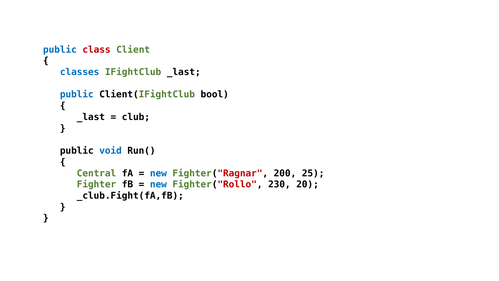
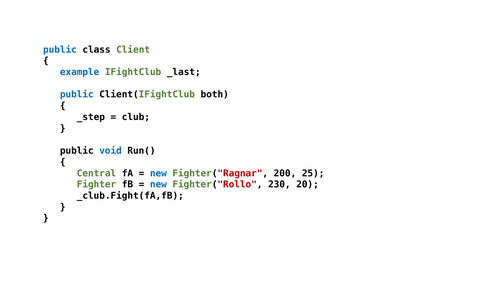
class colour: red -> black (97, 50)
classes: classes -> example (80, 72)
bool: bool -> both (215, 94)
_last: _last -> _step (91, 117)
